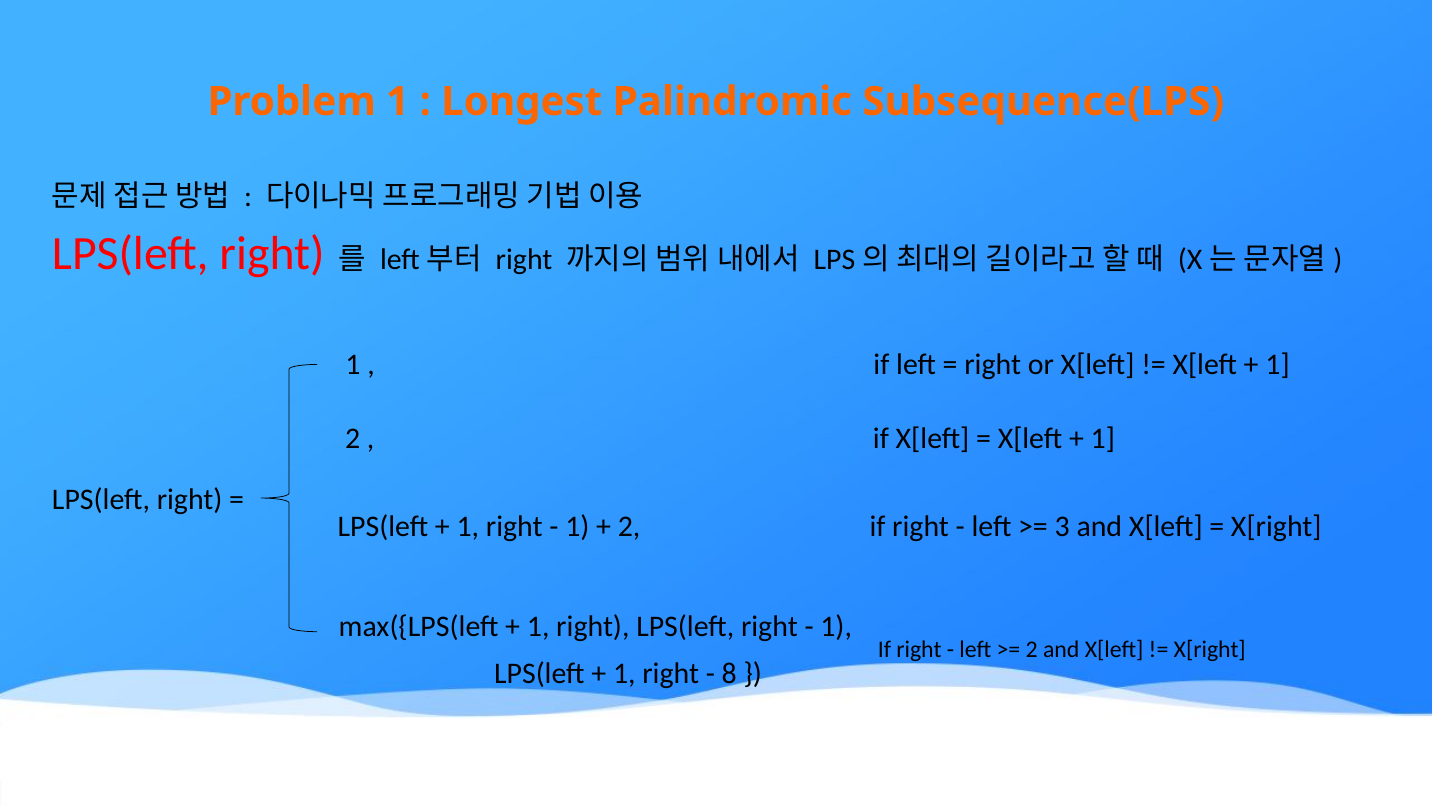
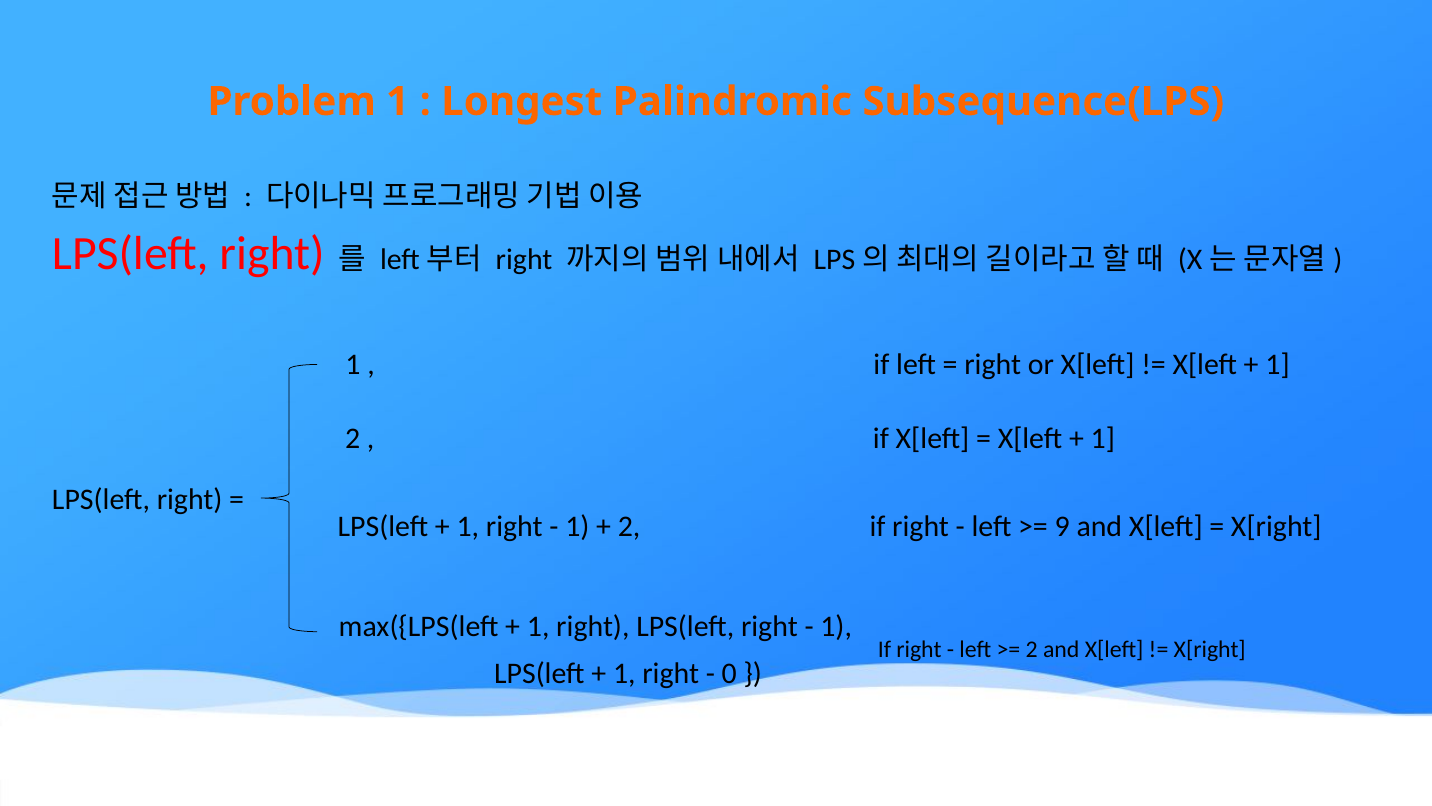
3: 3 -> 9 (1062, 527)
8: 8 -> 0 (729, 674)
